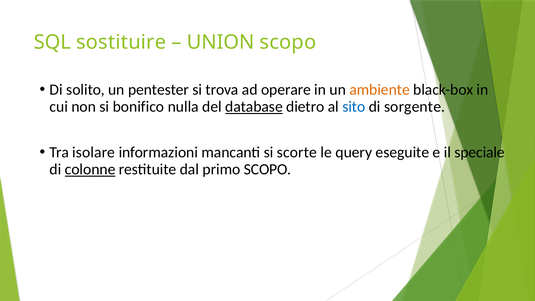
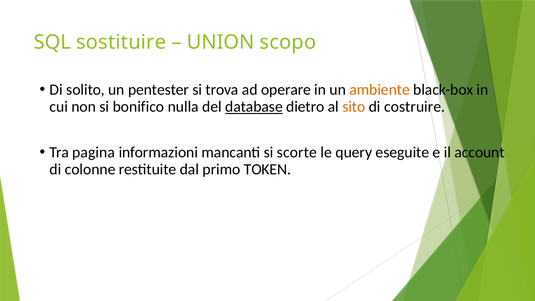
sito colour: blue -> orange (354, 107)
sorgente: sorgente -> costruire (415, 107)
isolare: isolare -> pagina (94, 152)
speciale: speciale -> account (480, 152)
colonne underline: present -> none (90, 169)
primo SCOPO: SCOPO -> TOKEN (267, 169)
